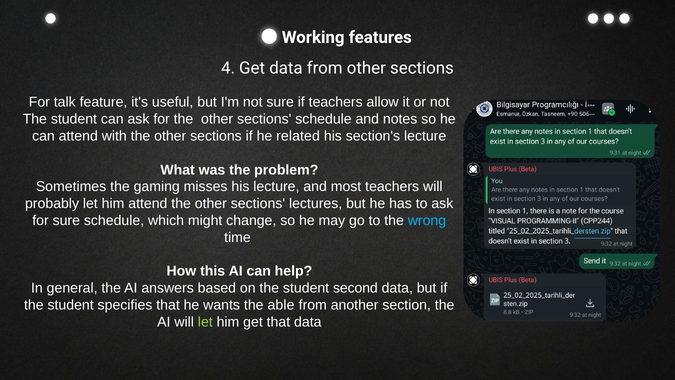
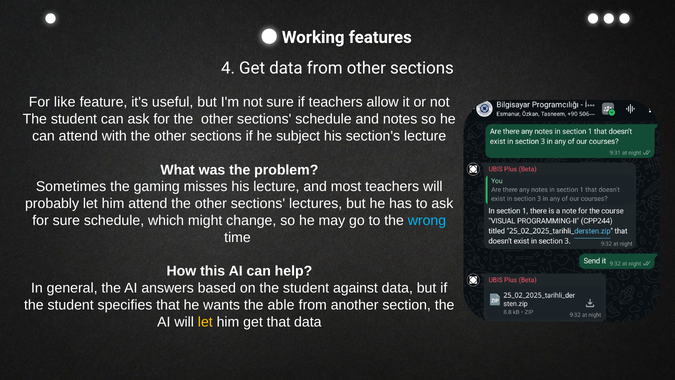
talk: talk -> like (65, 102)
related: related -> subject (298, 136)
second: second -> against (355, 288)
let colour: light green -> yellow (205, 322)
